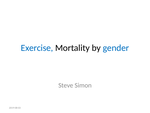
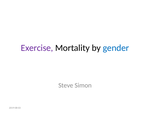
Exercise colour: blue -> purple (37, 48)
